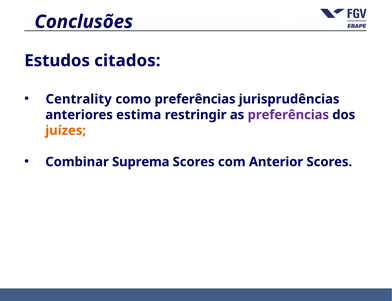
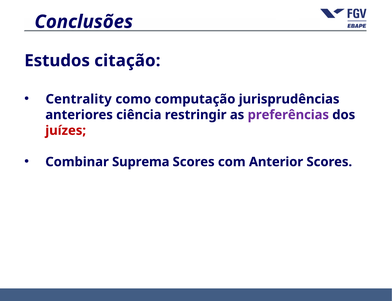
citados: citados -> citação (127, 61)
como preferências: preferências -> computação (195, 99)
estima: estima -> ciência (139, 115)
juízes colour: orange -> red (66, 131)
